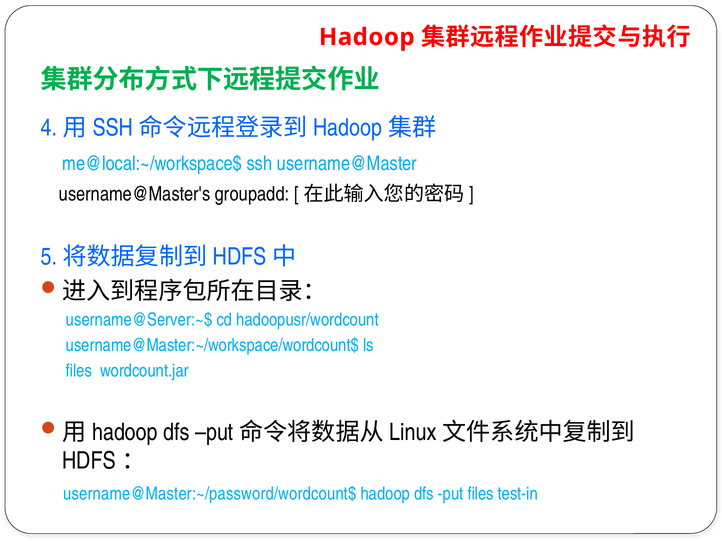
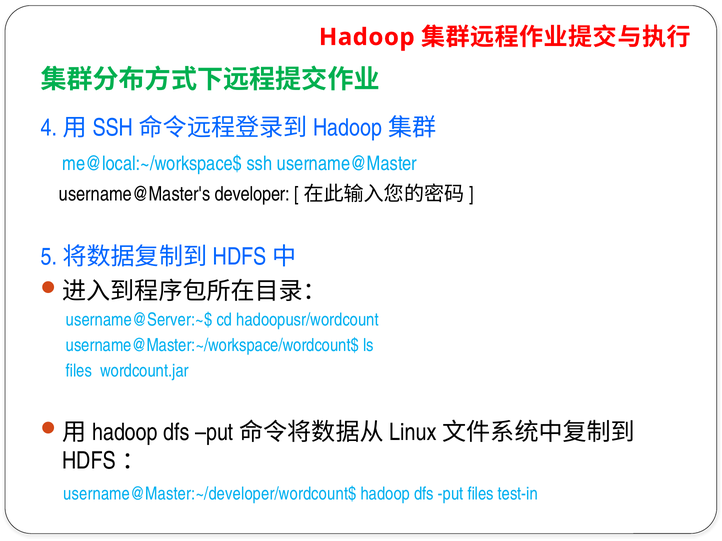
groupadd: groupadd -> developer (252, 195)
username@Master:~/password/wordcount$: username@Master:~/password/wordcount$ -> username@Master:~/developer/wordcount$ (210, 494)
